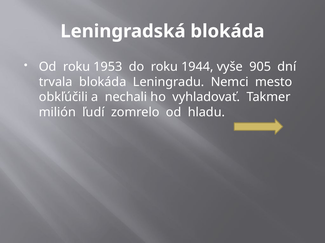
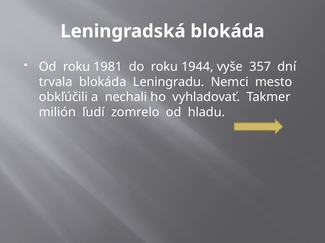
1953: 1953 -> 1981 (108, 67)
905: 905 -> 357 (260, 67)
